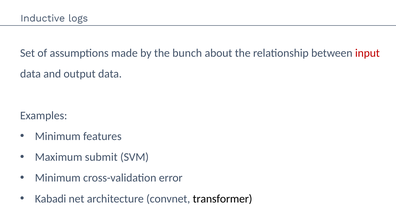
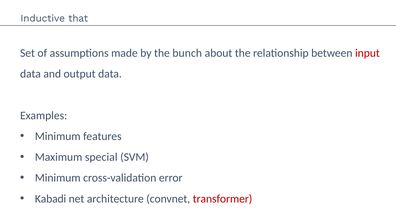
logs: logs -> that (78, 18)
submit: submit -> special (101, 157)
transformer colour: black -> red (223, 199)
